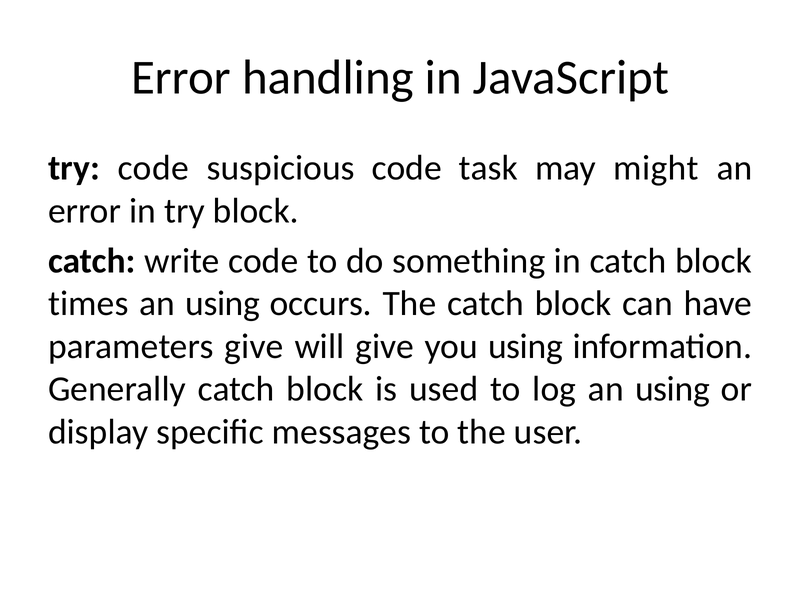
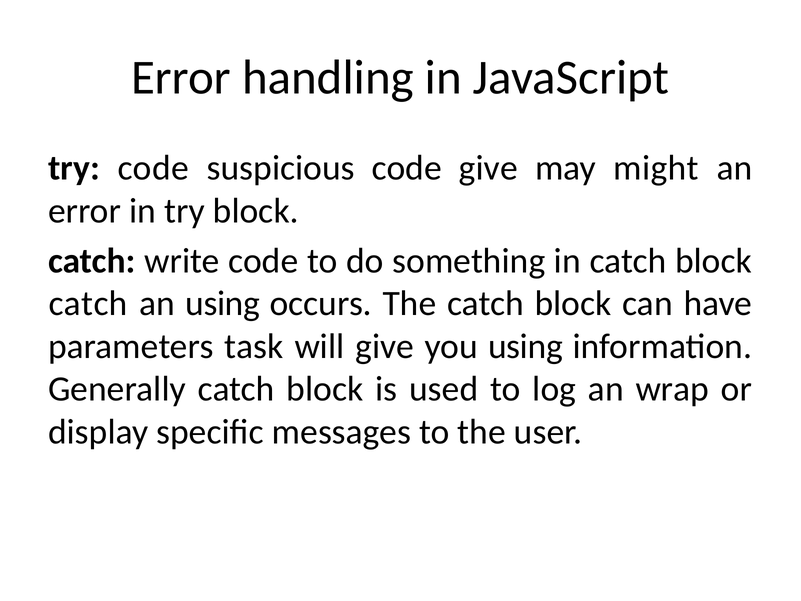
code task: task -> give (488, 168)
times: times -> catch (88, 303)
parameters give: give -> task (254, 346)
log an using: using -> wrap (672, 389)
